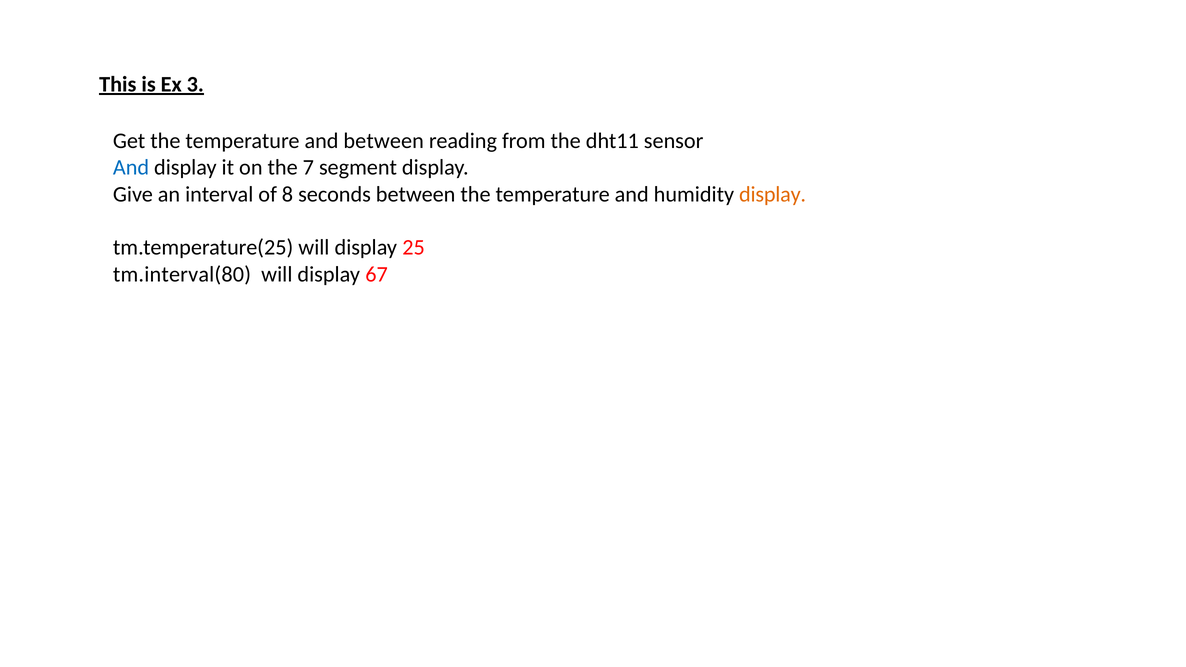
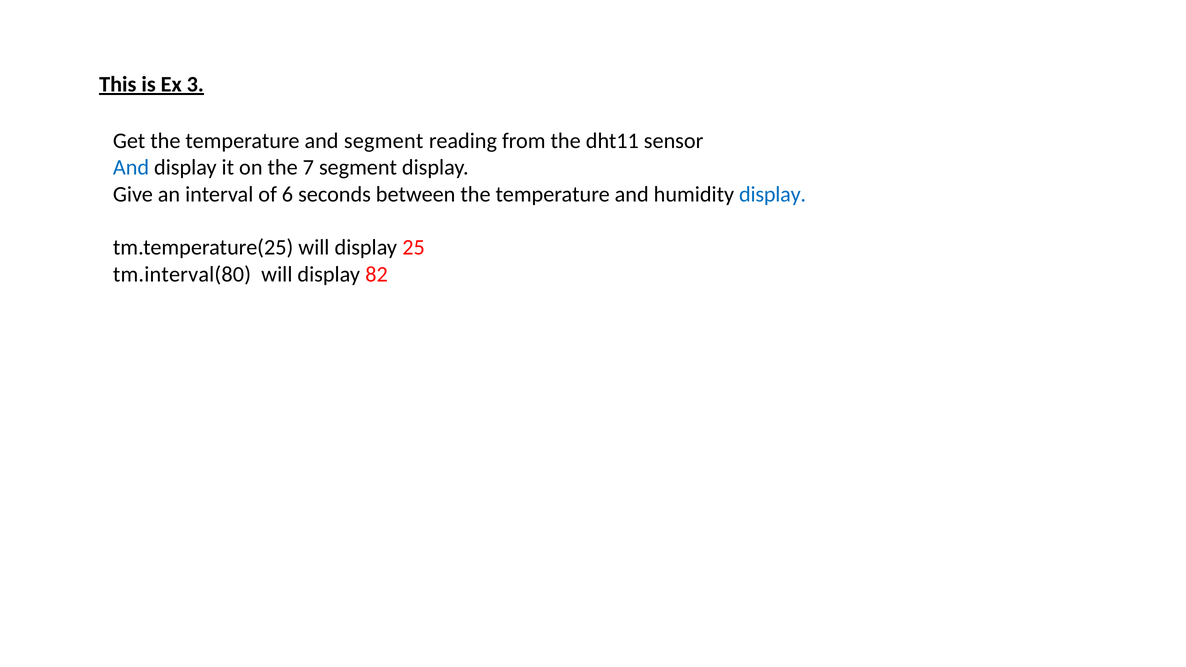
and between: between -> segment (384, 141)
8: 8 -> 6 (287, 194)
display colour: orange -> blue (773, 194)
67: 67 -> 82 (377, 274)
